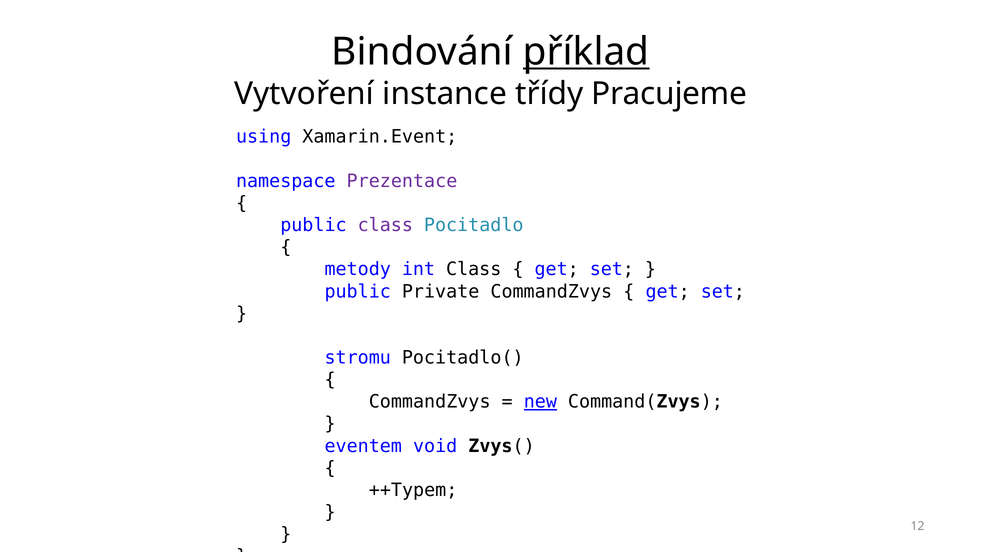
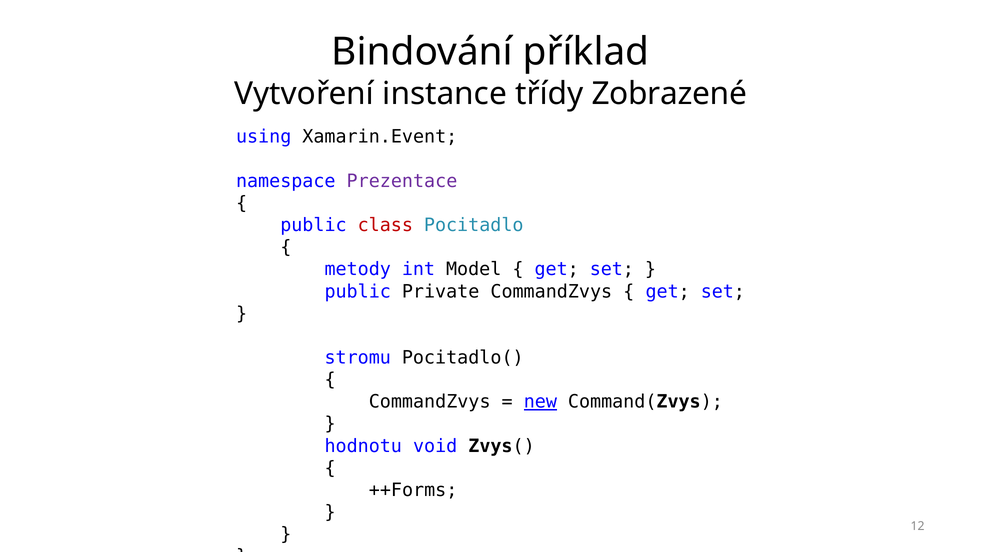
příklad underline: present -> none (586, 52)
Pracujeme: Pracujeme -> Zobrazené (669, 94)
class colour: purple -> red (385, 225)
int Class: Class -> Model (474, 269)
eventem: eventem -> hodnotu (363, 446)
++Typem: ++Typem -> ++Forms (413, 490)
